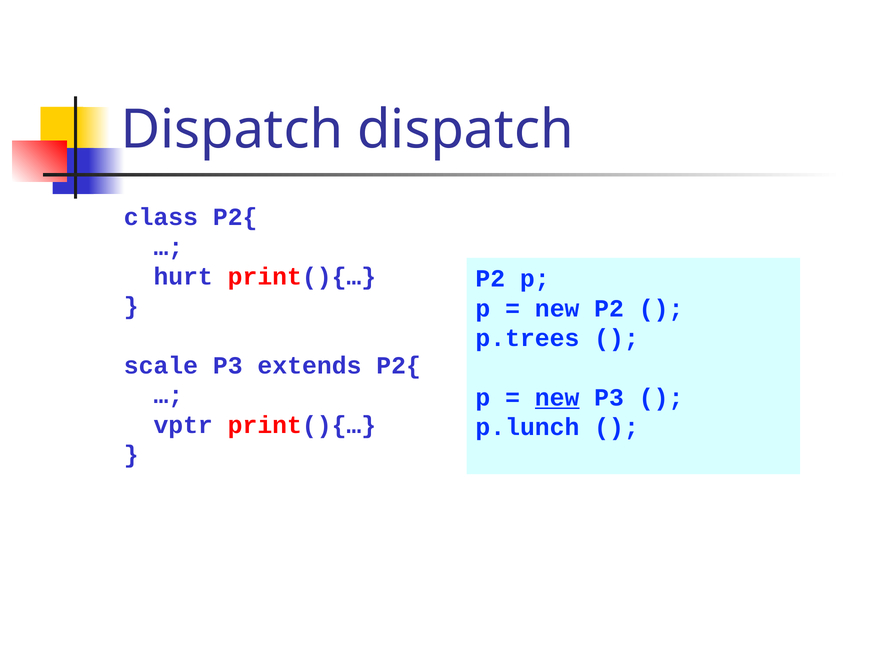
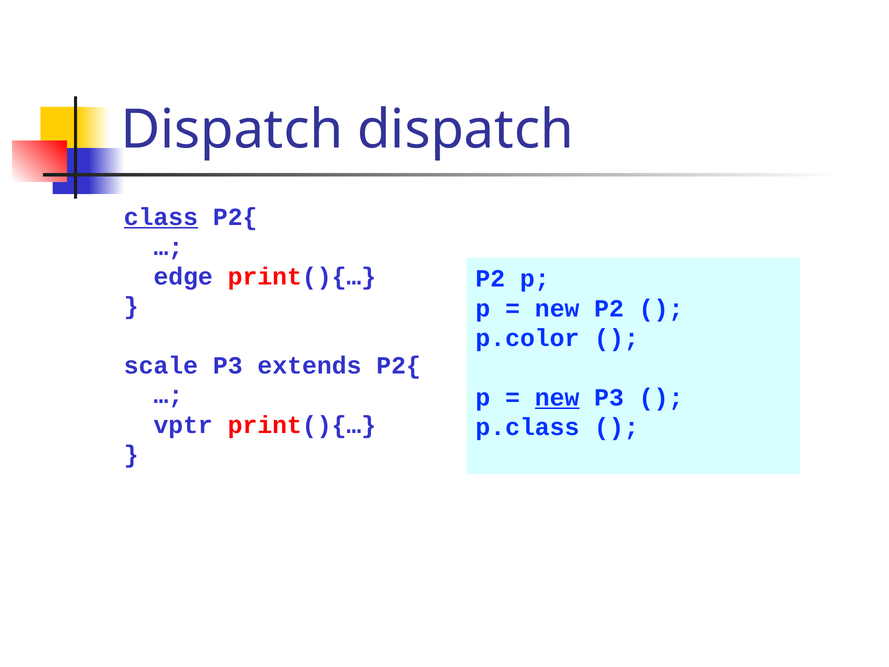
class underline: none -> present (161, 217)
hurt: hurt -> edge (183, 276)
p.trees: p.trees -> p.color (527, 338)
p.lunch: p.lunch -> p.class (527, 427)
